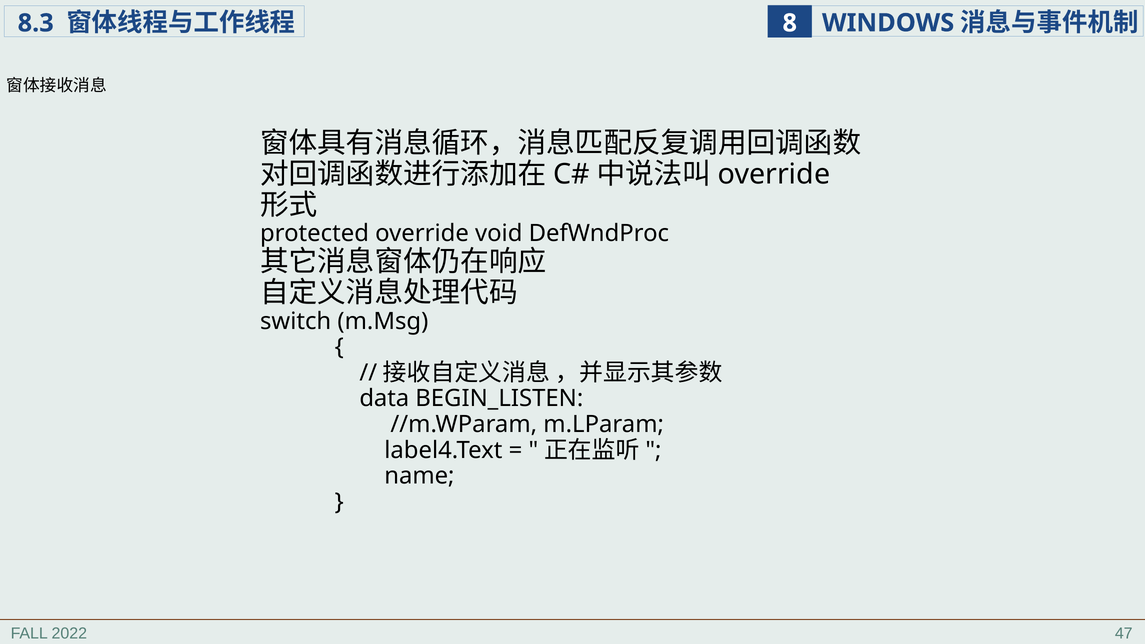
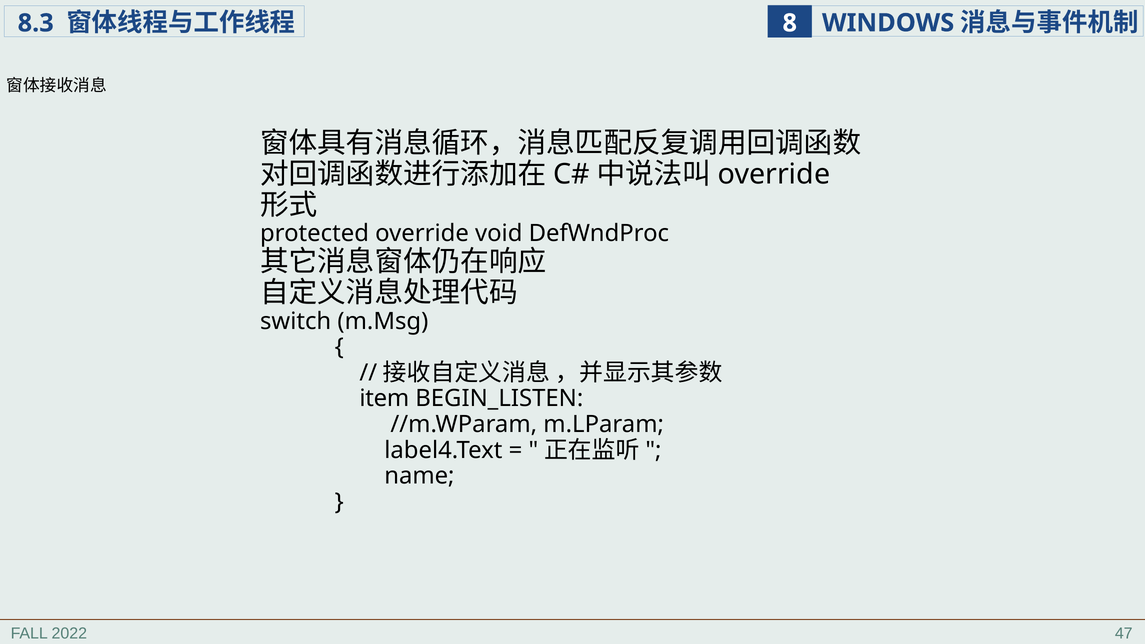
data: data -> item (384, 399)
